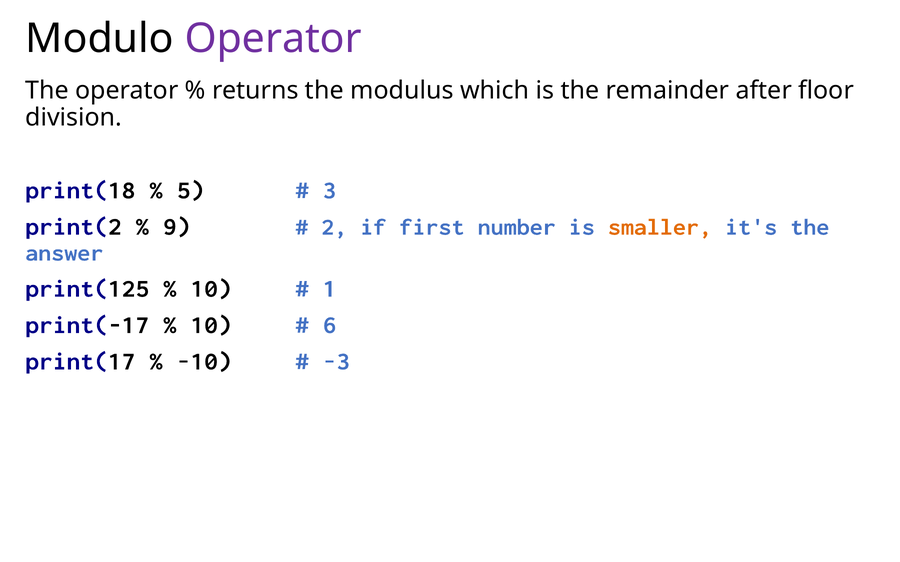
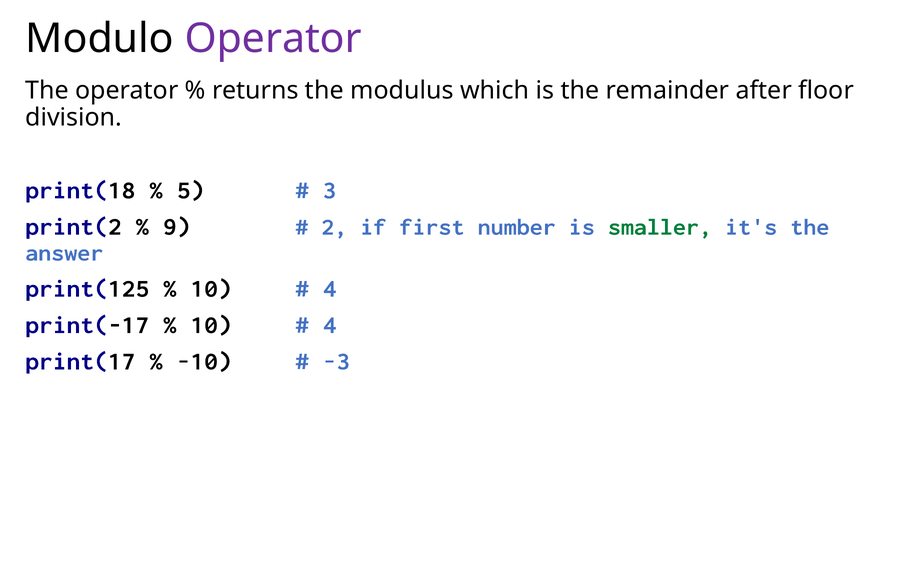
smaller colour: orange -> green (660, 227)
1: 1 -> 4 (330, 289)
6: 6 -> 4 (330, 325)
